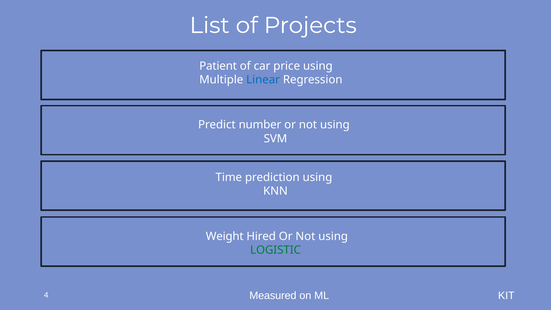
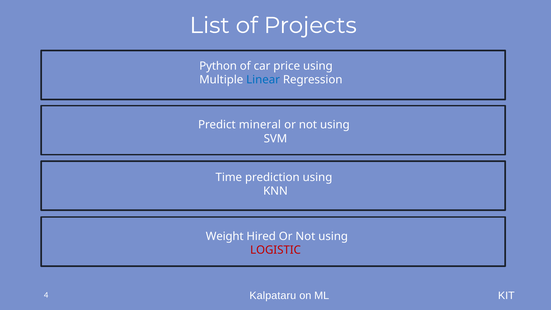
Patient: Patient -> Python (218, 66)
number: number -> mineral (260, 125)
LOGISTIC colour: green -> red (276, 250)
Measured: Measured -> Kalpataru (273, 296)
